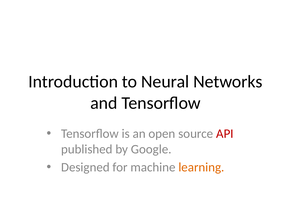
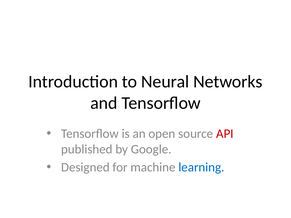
learning colour: orange -> blue (201, 167)
